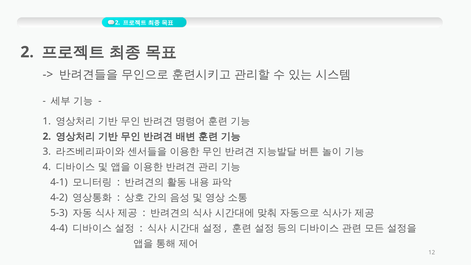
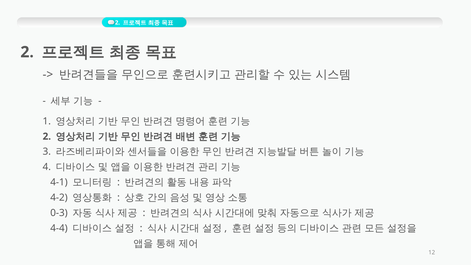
5-3: 5-3 -> 0-3 (59, 213)
